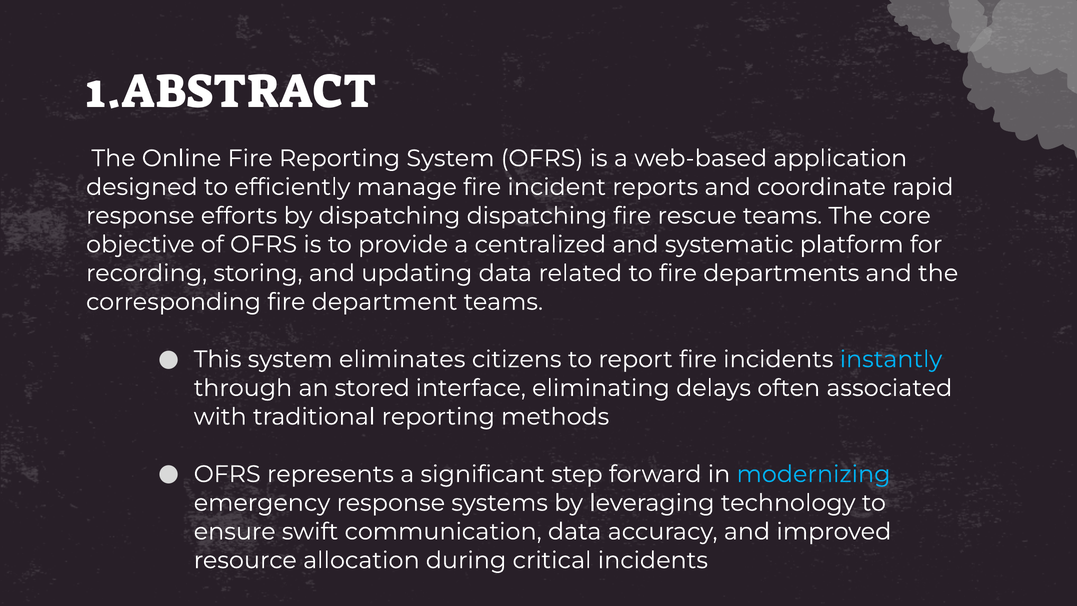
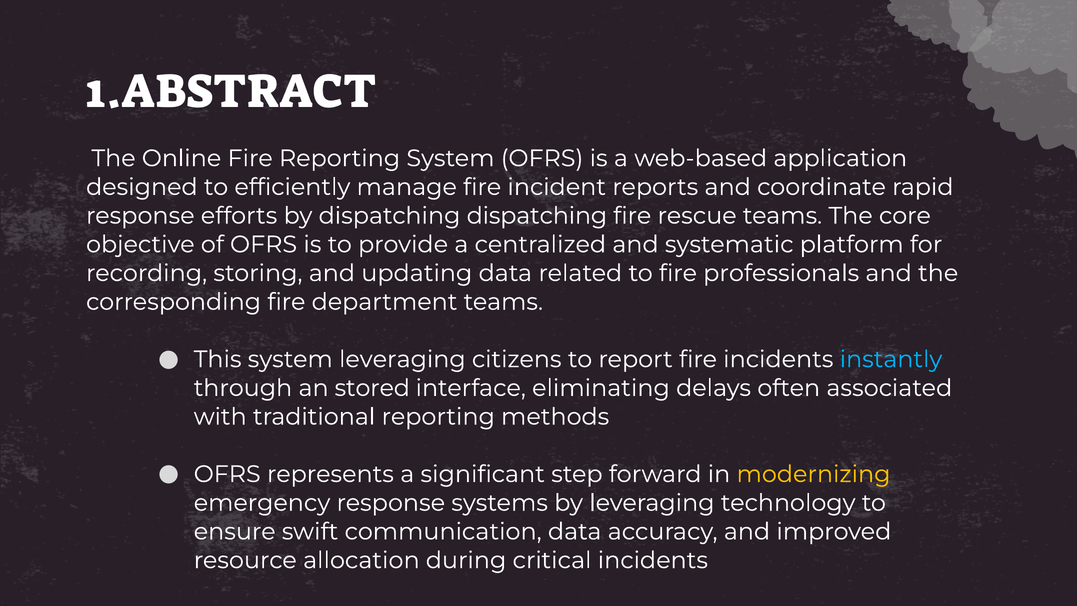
departments: departments -> professionals (781, 273)
system eliminates: eliminates -> leveraging (402, 359)
modernizing colour: light blue -> yellow (814, 474)
